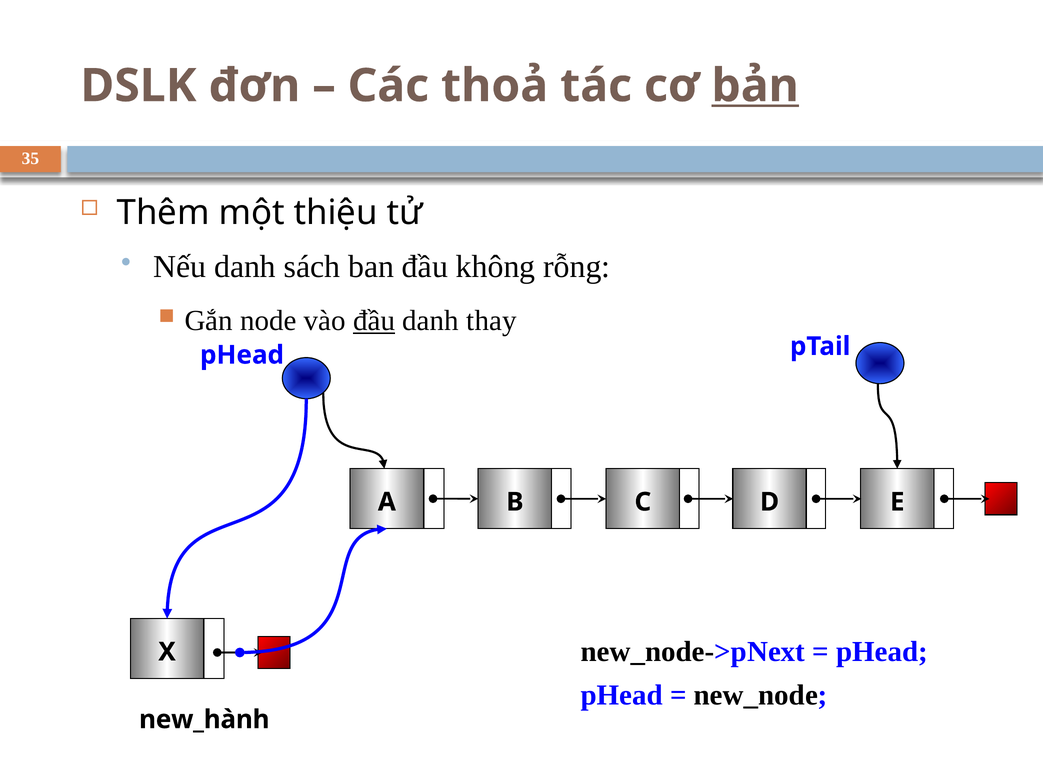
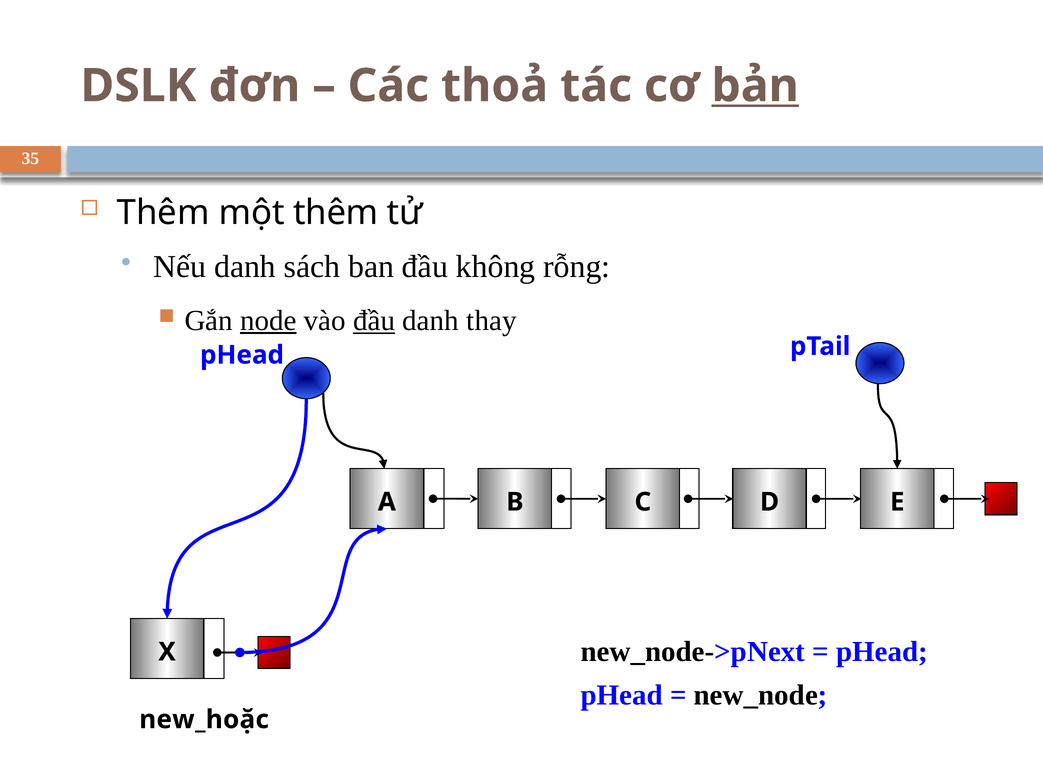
một thiệu: thiệu -> thêm (336, 213)
node underline: none -> present (268, 320)
new_hành: new_hành -> new_hoặc (204, 719)
